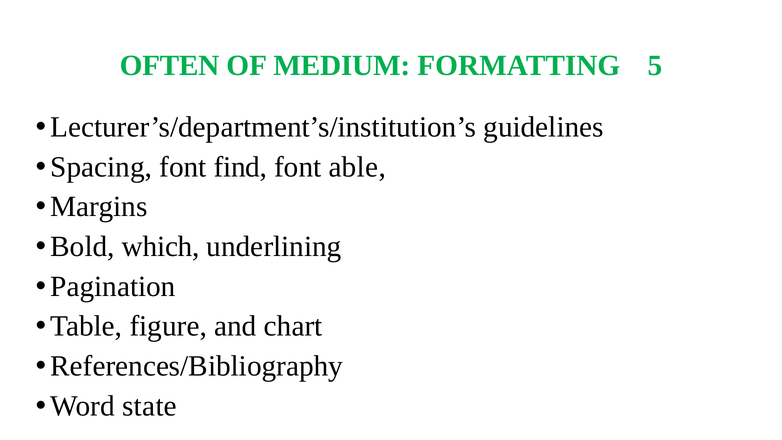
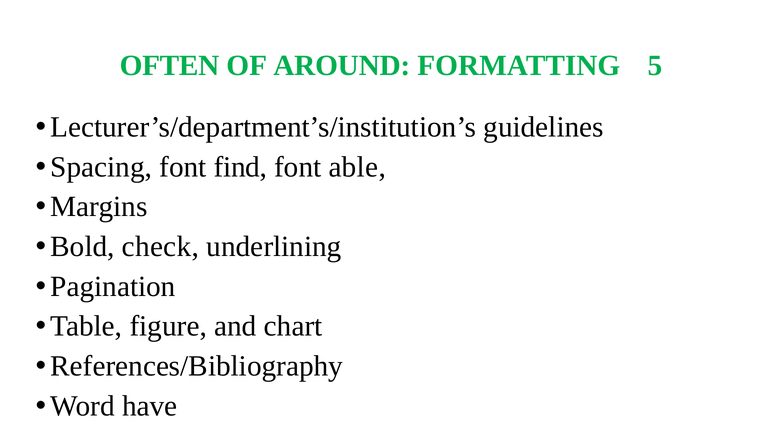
MEDIUM: MEDIUM -> AROUND (342, 66)
which: which -> check (160, 247)
state: state -> have (150, 406)
